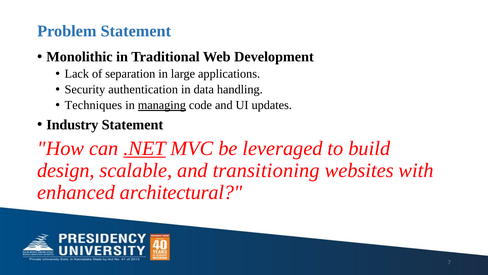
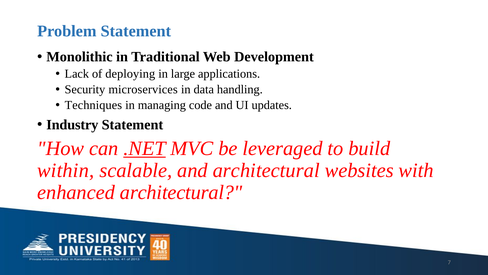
separation: separation -> deploying (130, 74)
authentication: authentication -> microservices (143, 89)
managing underline: present -> none (162, 105)
design: design -> within (66, 170)
and transitioning: transitioning -> architectural (266, 170)
